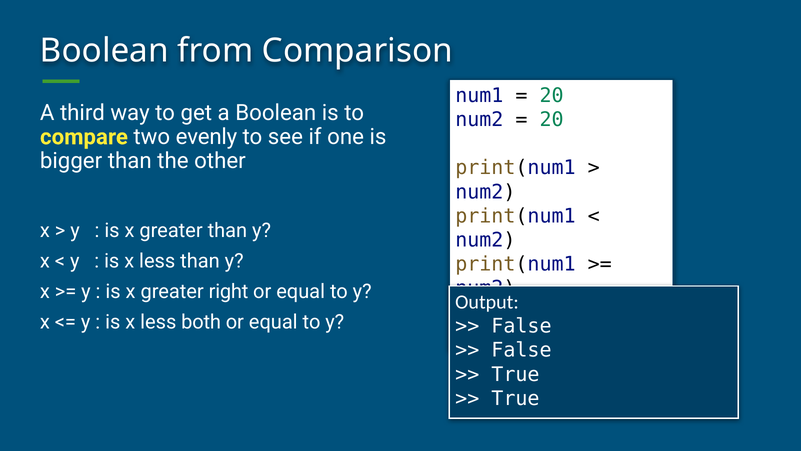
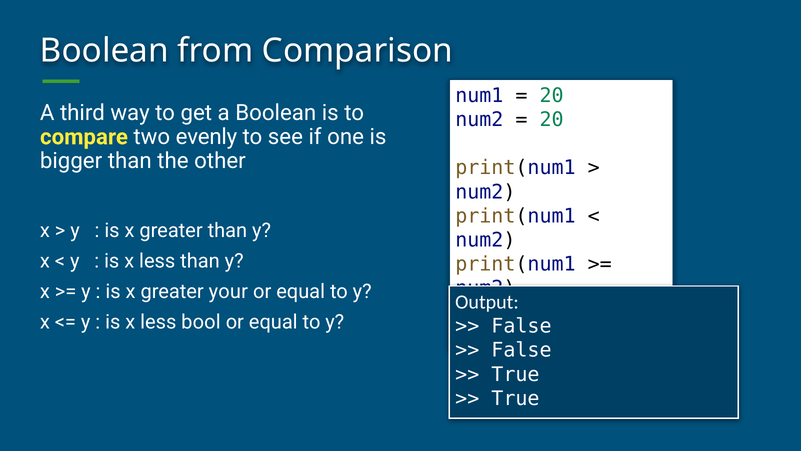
right: right -> your (228, 291)
both: both -> bool (201, 322)
